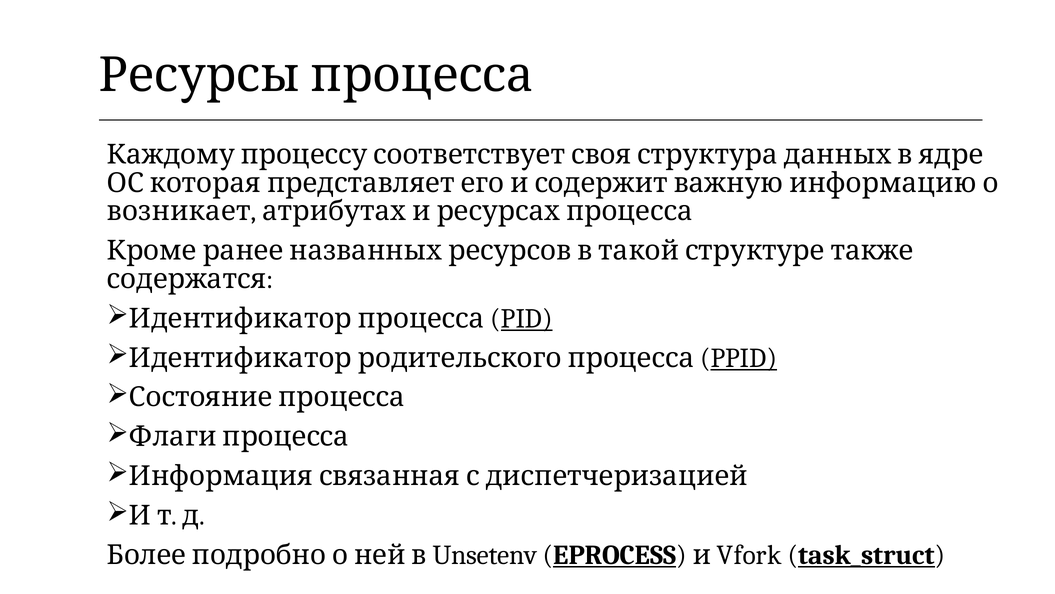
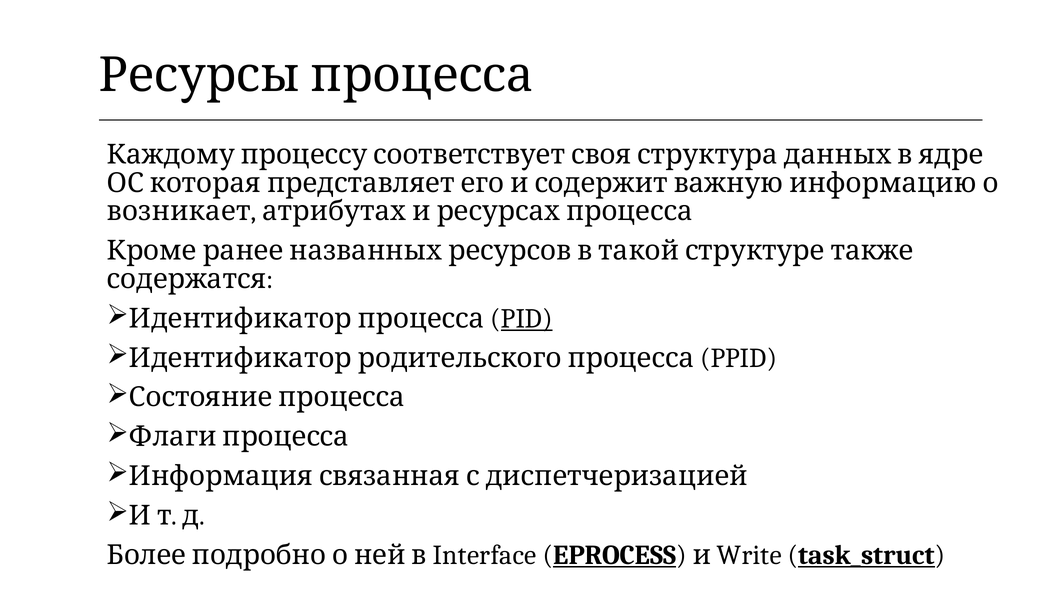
PPID underline: present -> none (744, 358)
Unsetenv: Unsetenv -> Interface (485, 555)
Vfork: Vfork -> Write (749, 555)
